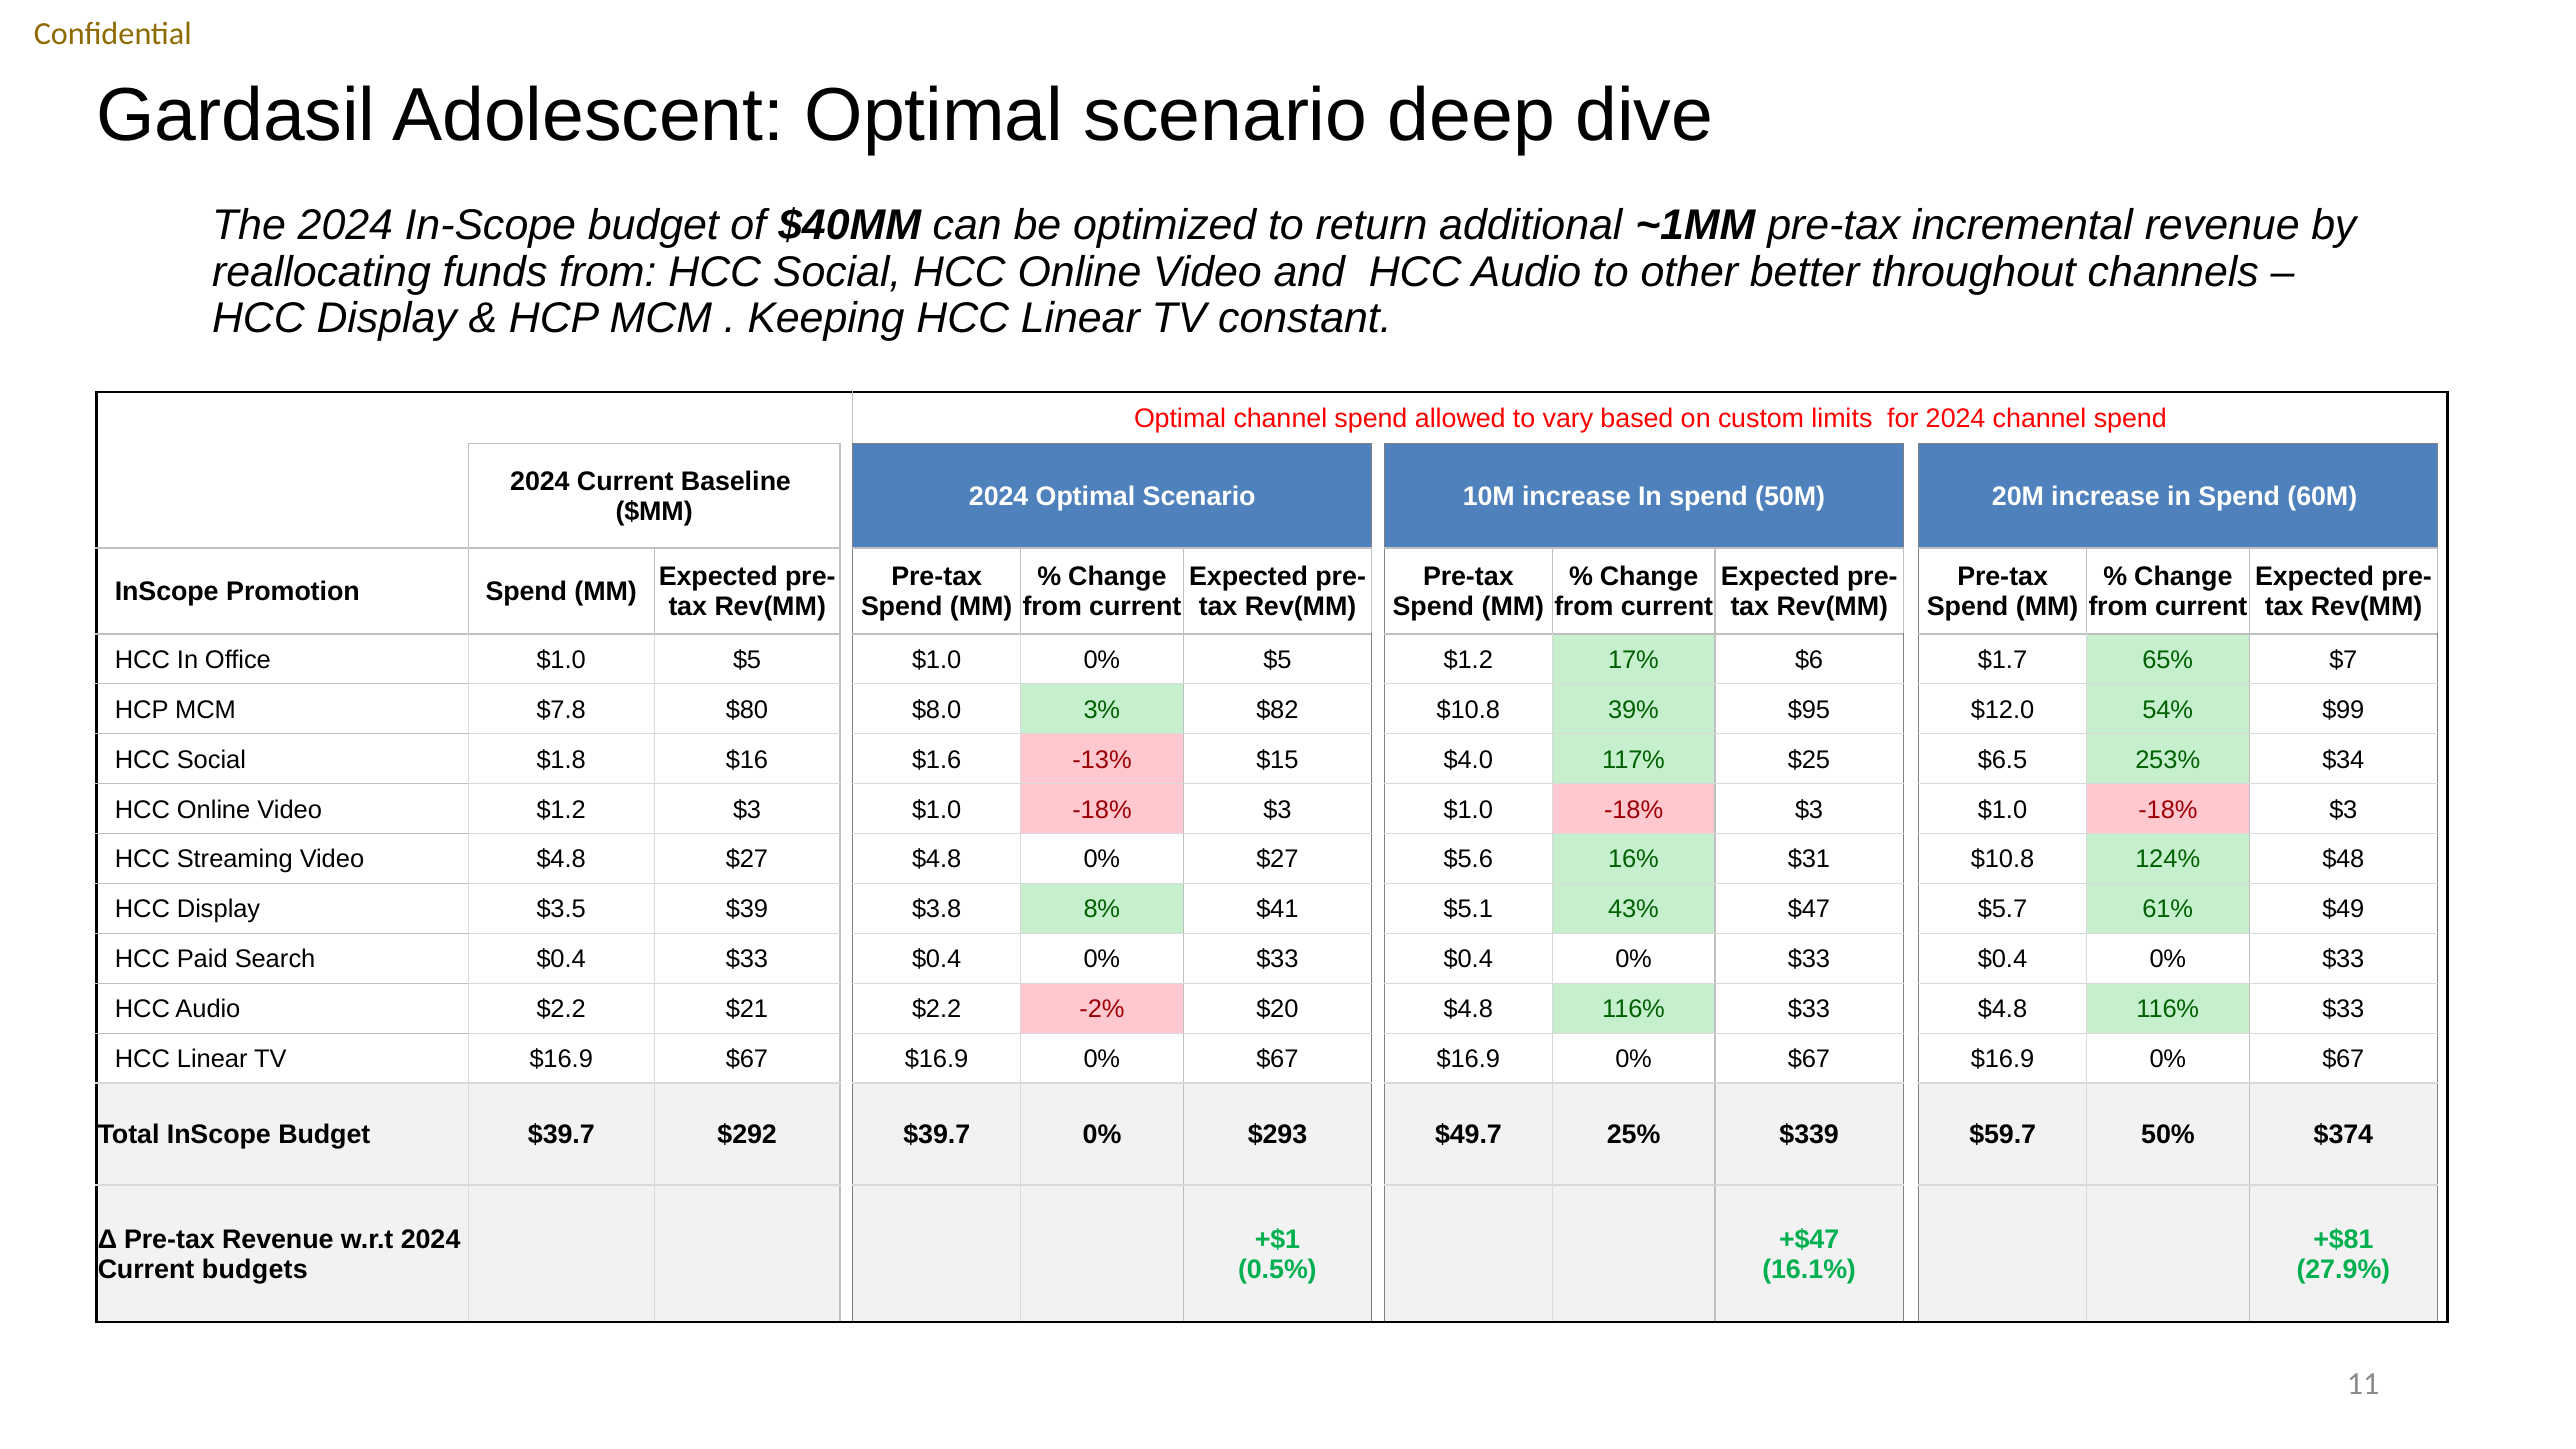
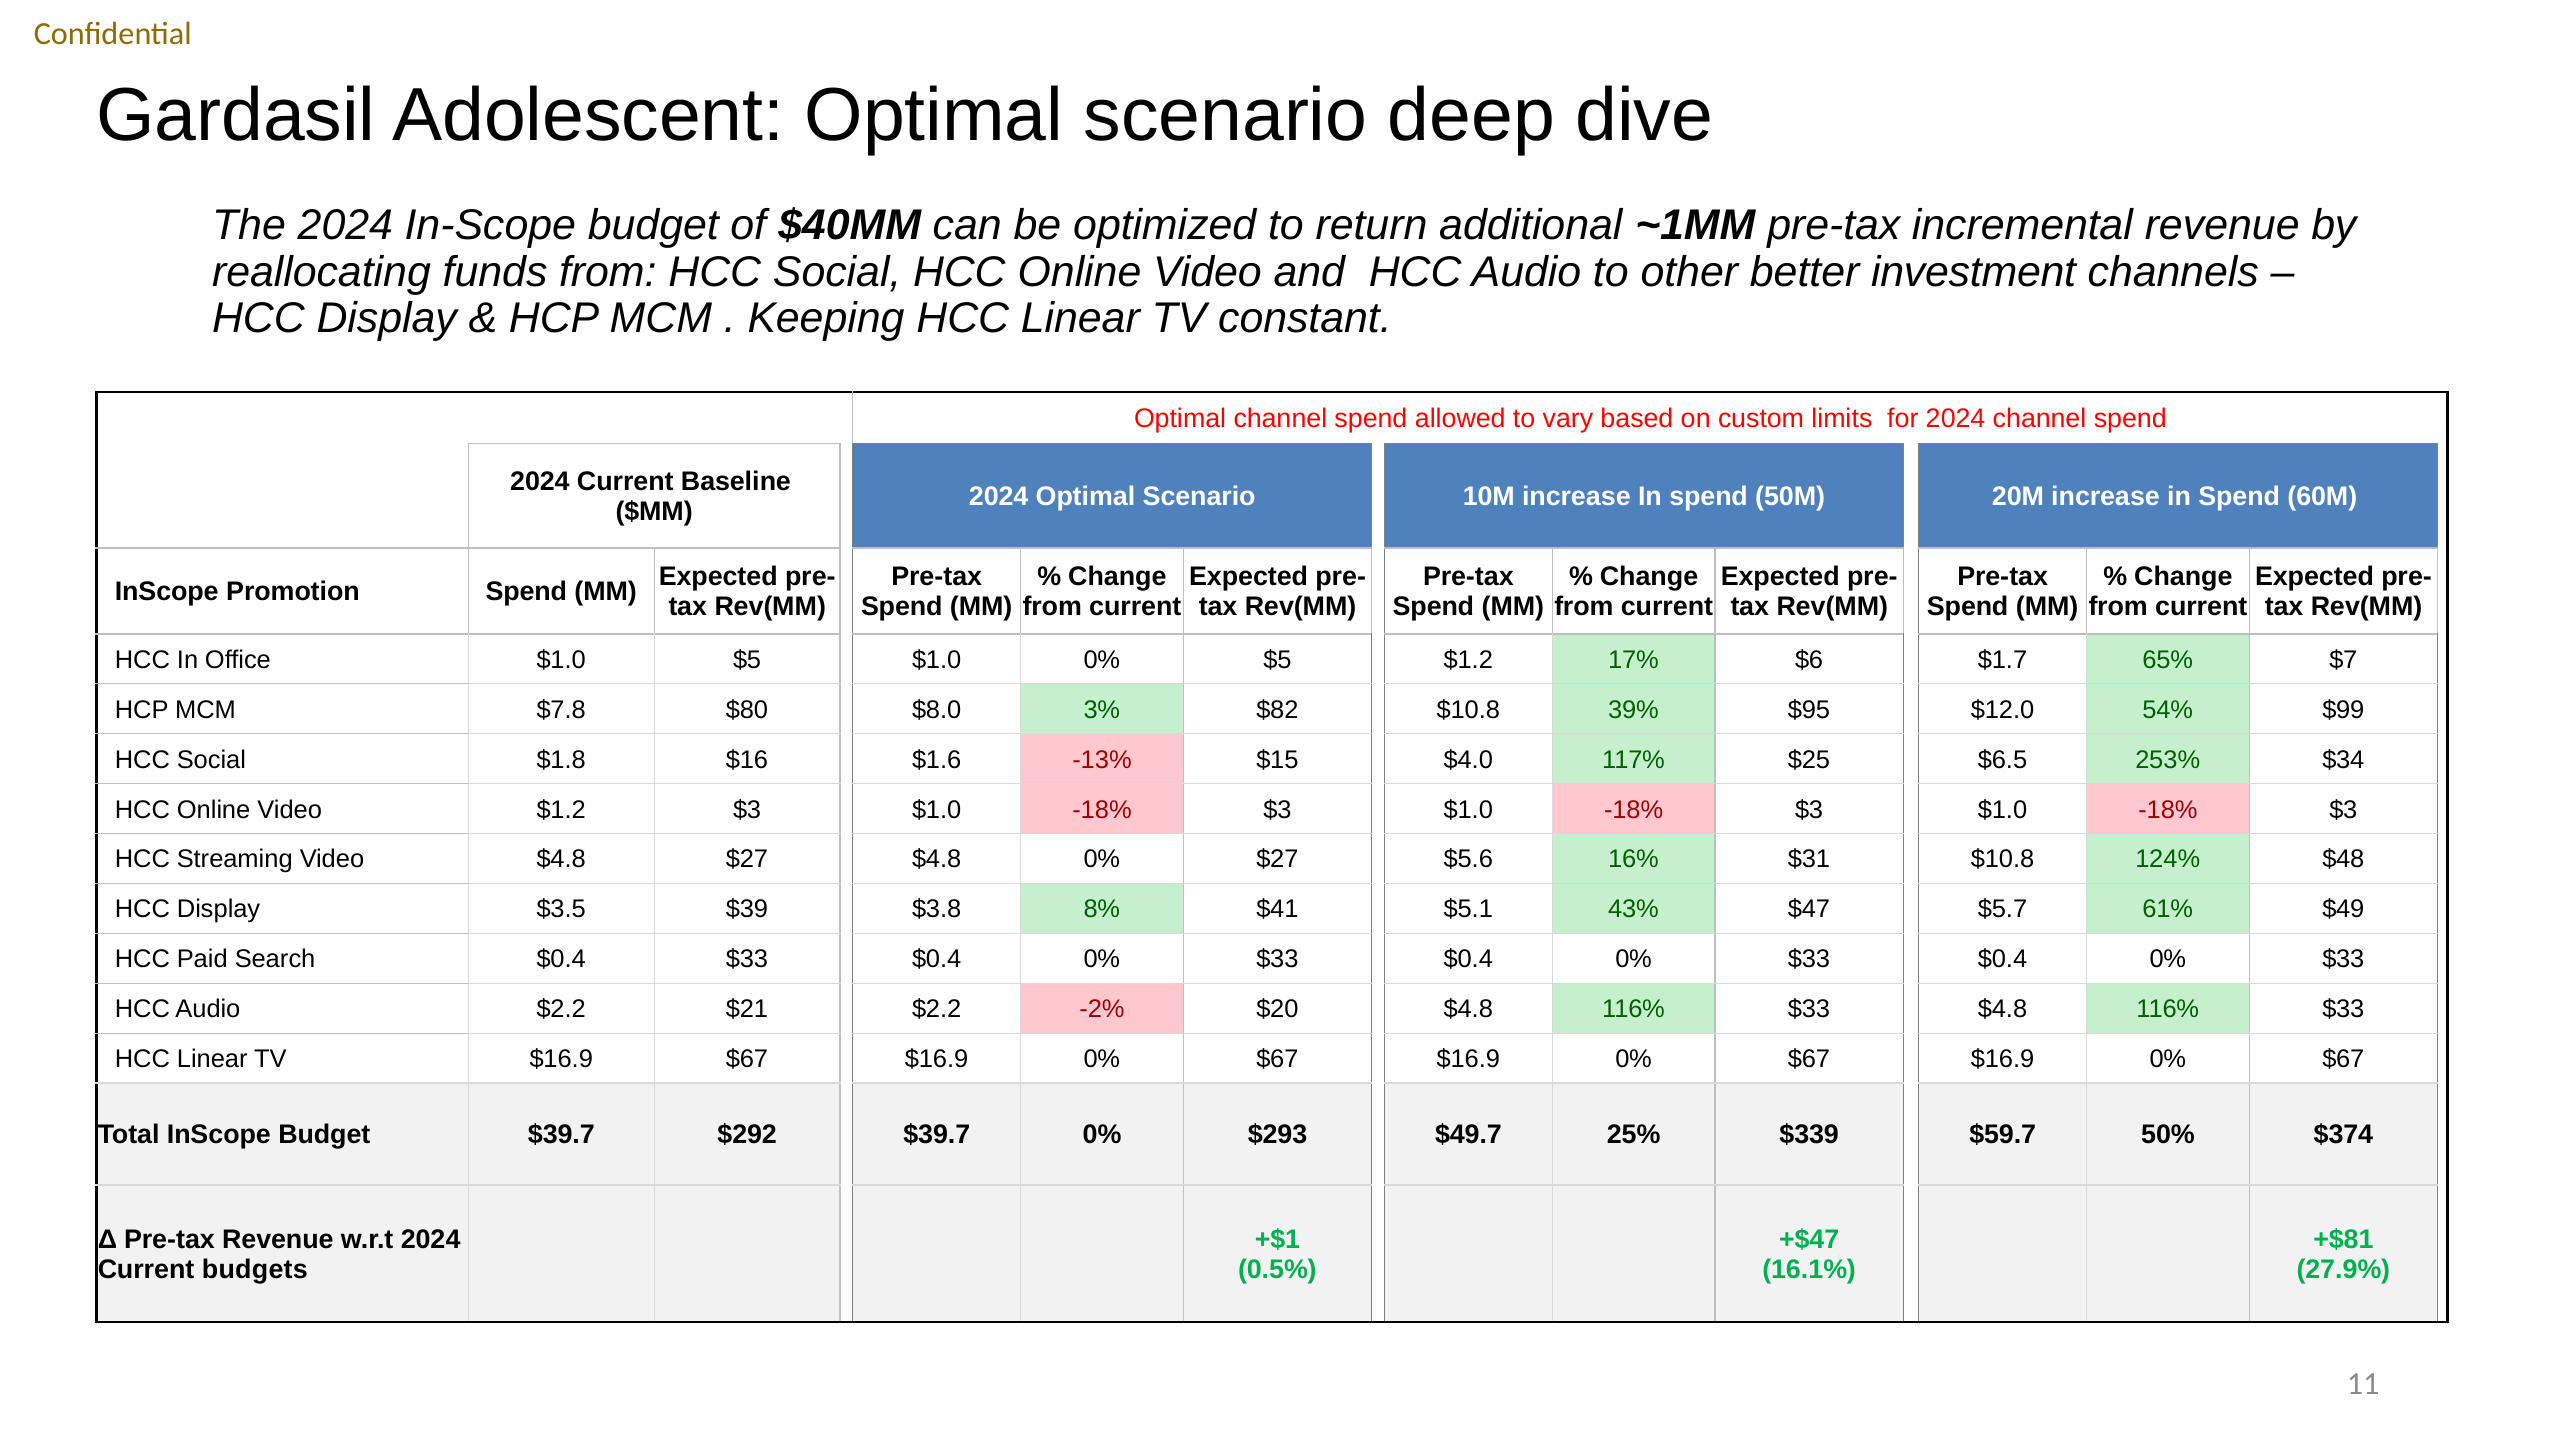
throughout: throughout -> investment (1974, 272)
